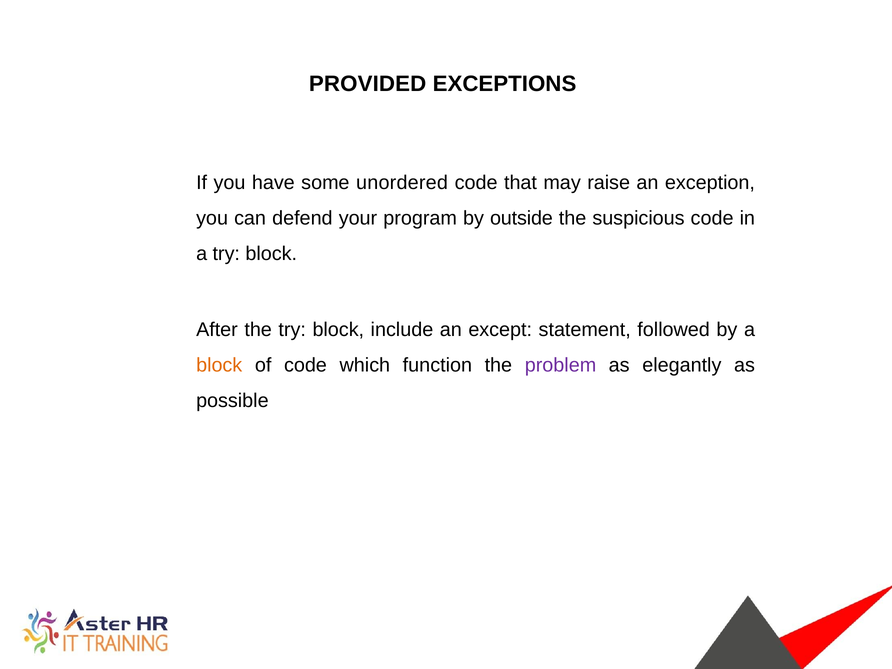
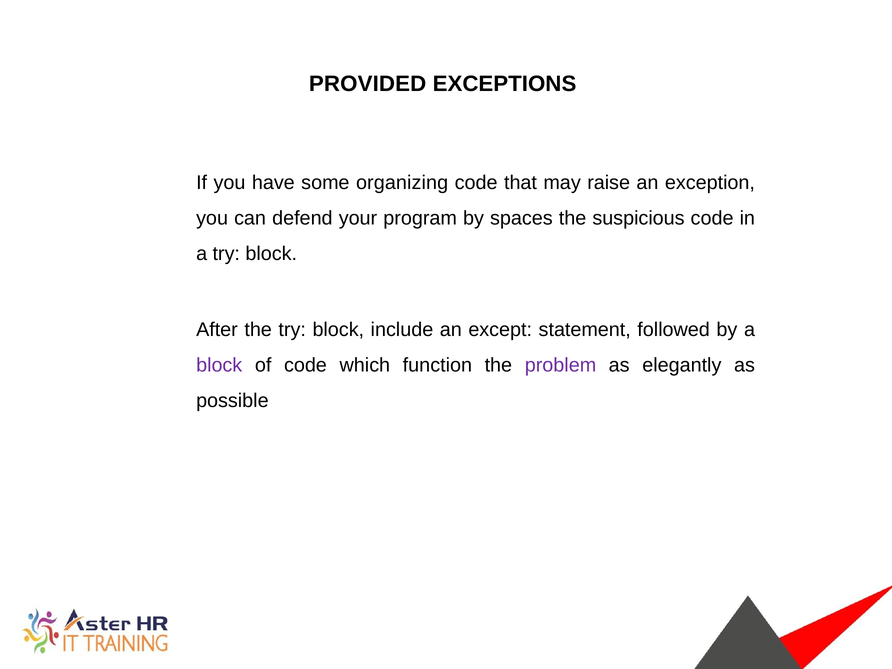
unordered: unordered -> organizing (402, 182)
outside: outside -> spaces (521, 218)
block colour: orange -> purple (219, 365)
